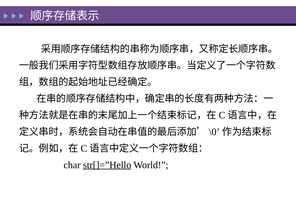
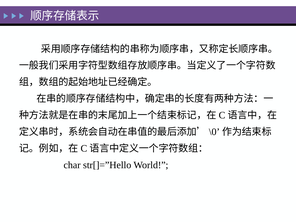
str[]=”Hello underline: present -> none (107, 165)
